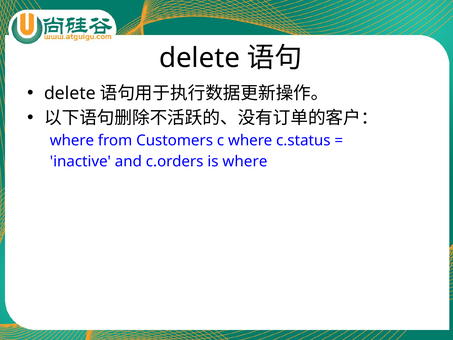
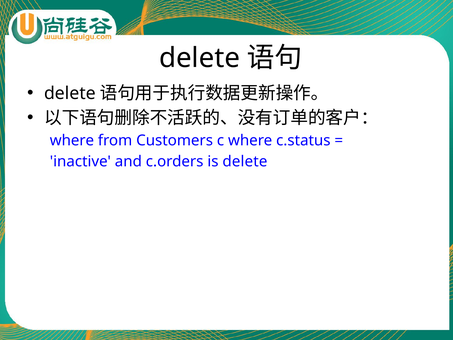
is where: where -> delete (245, 162)
